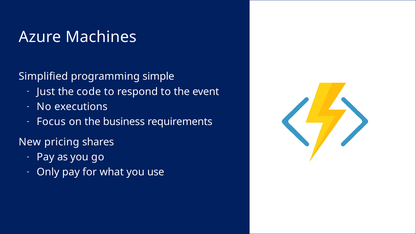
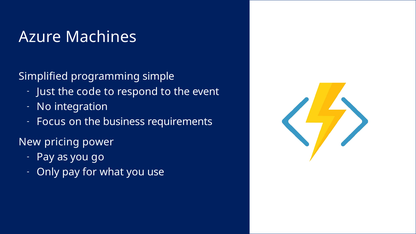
executions: executions -> integration (81, 107)
shares: shares -> power (98, 142)
